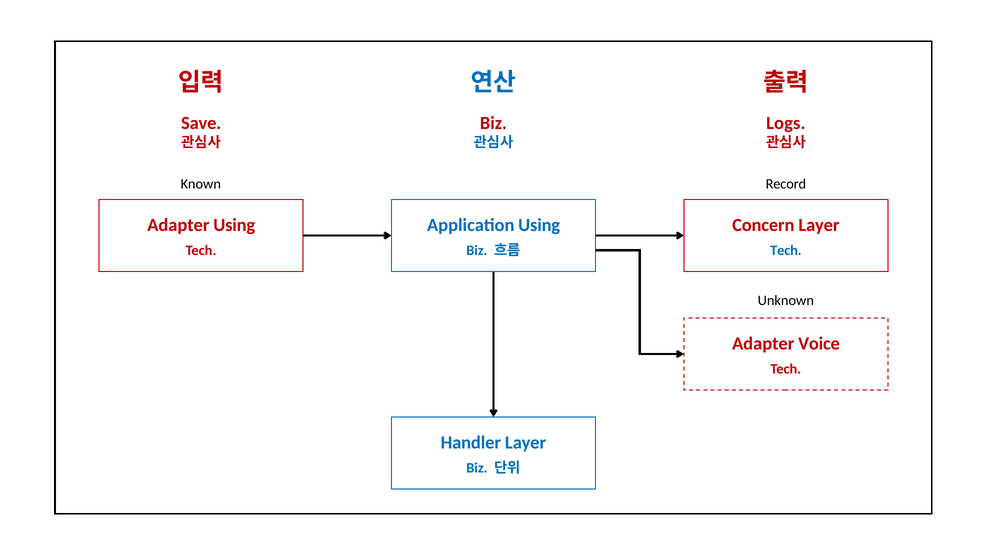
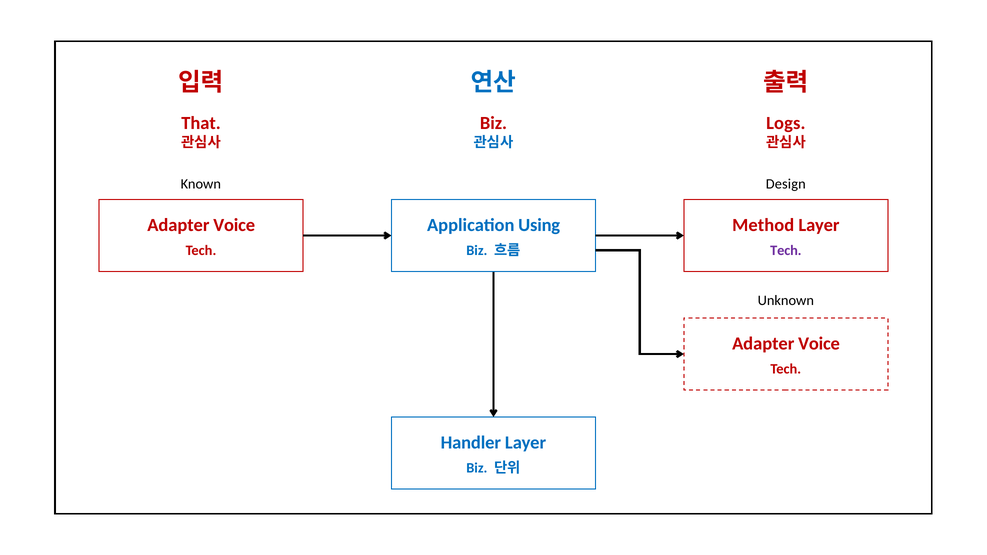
Save: Save -> That (201, 123)
Record: Record -> Design (786, 184)
Using: Using -> Voice (234, 225)
Concern: Concern -> Method (763, 225)
Tech colour: blue -> purple (786, 251)
